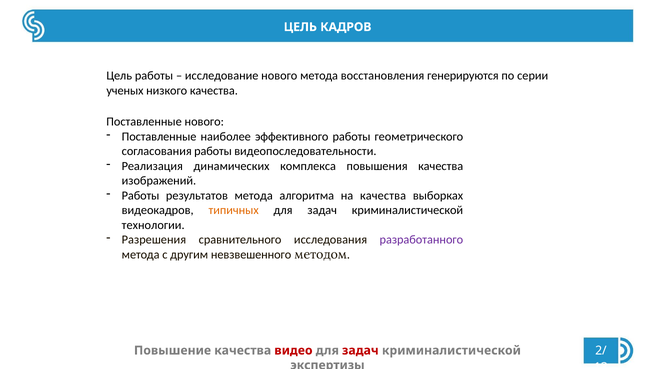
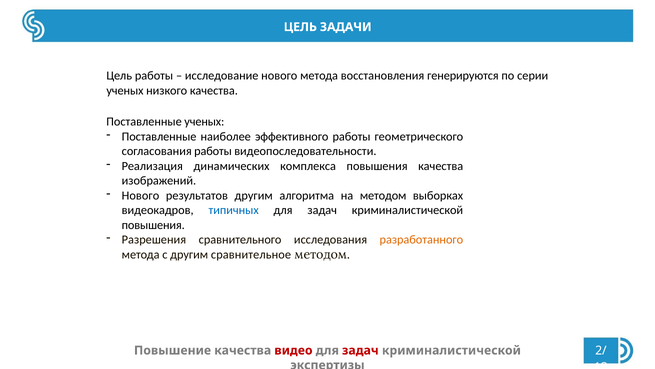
КАДРОВ: КАДРОВ -> ЗАДАЧИ (346, 27)
Поставленные нового: нового -> ученых (204, 122)
Работы: Работы -> Нового (140, 195)
результатов метода: метода -> другим (254, 195)
на качества: качества -> методом (383, 195)
типичных colour: orange -> blue (234, 210)
технологии: технологии -> повышения (153, 225)
разработанного colour: purple -> orange (421, 239)
невзвешенного: невзвешенного -> сравнительное (251, 254)
